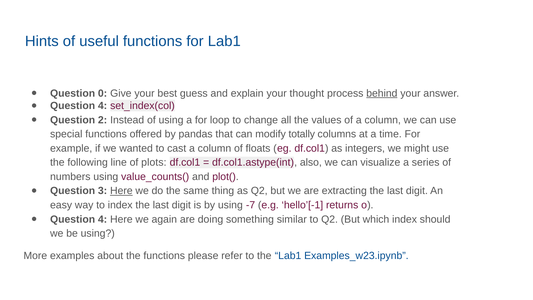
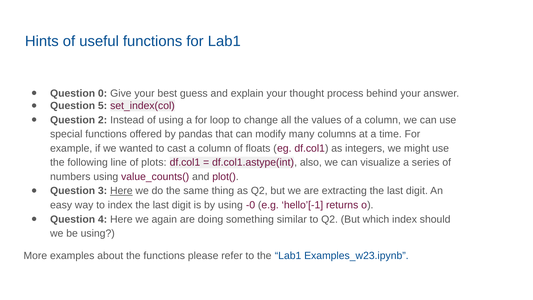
behind underline: present -> none (382, 93)
4: 4 -> 5 (103, 106)
totally: totally -> many (302, 134)
-7: -7 -> -0 (251, 205)
